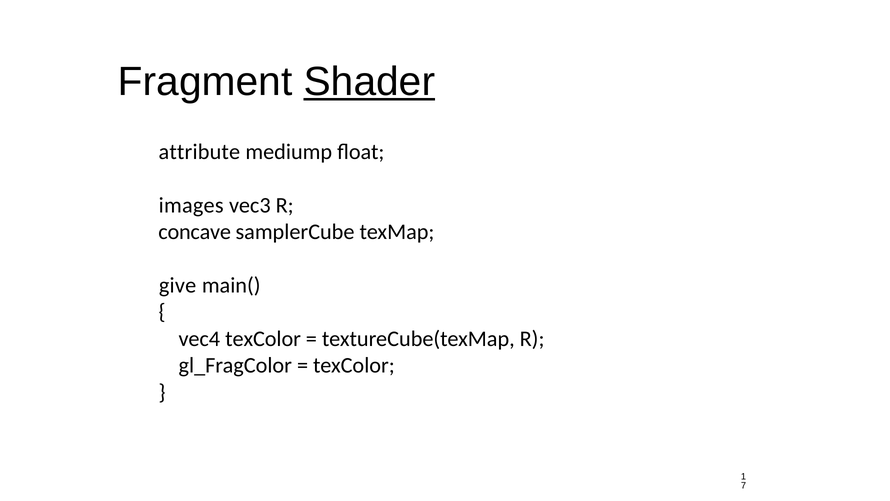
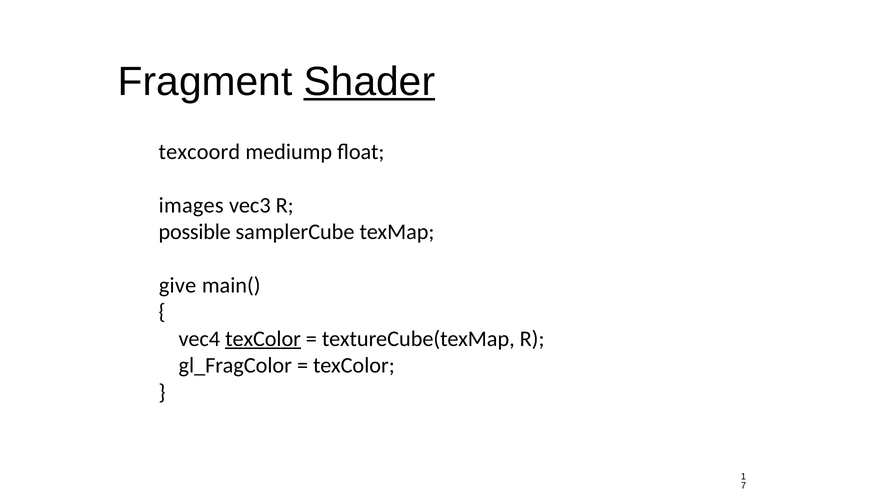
attribute: attribute -> texcoord (199, 152)
concave: concave -> possible (195, 232)
texColor underline: none -> present (263, 339)
